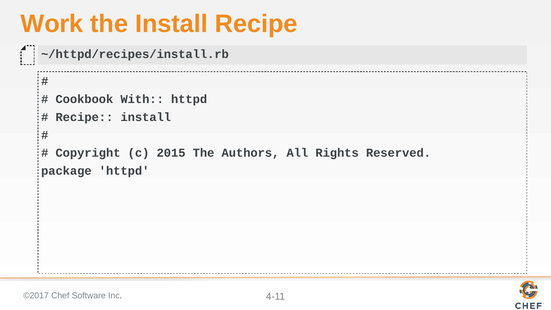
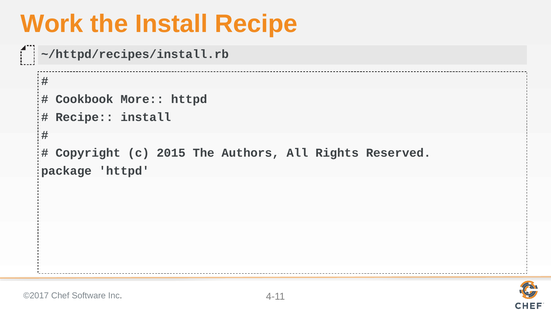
With: With -> More (142, 99)
